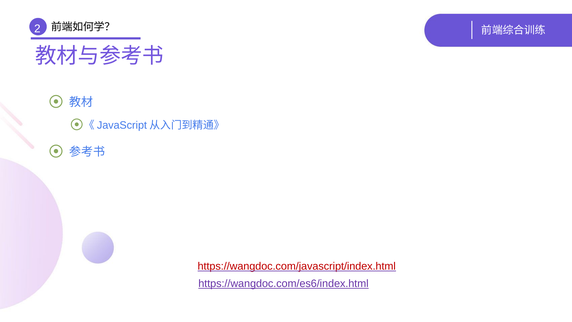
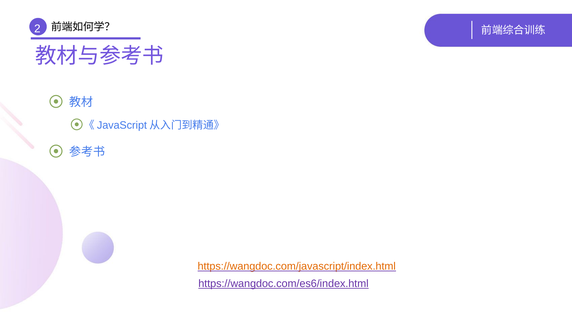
https://wangdoc.com/javascript/index.html colour: red -> orange (297, 266)
